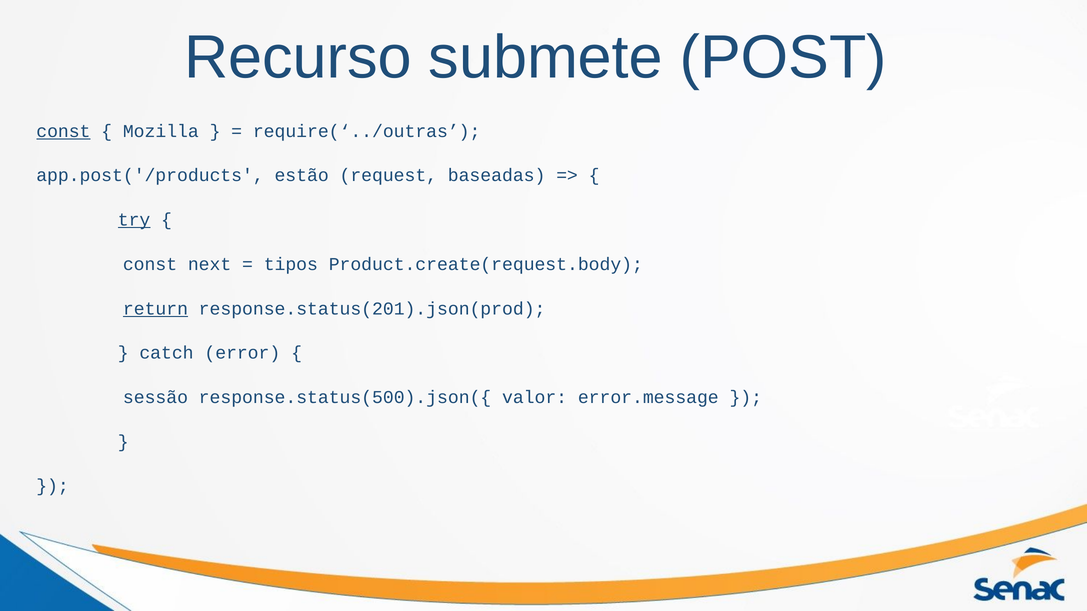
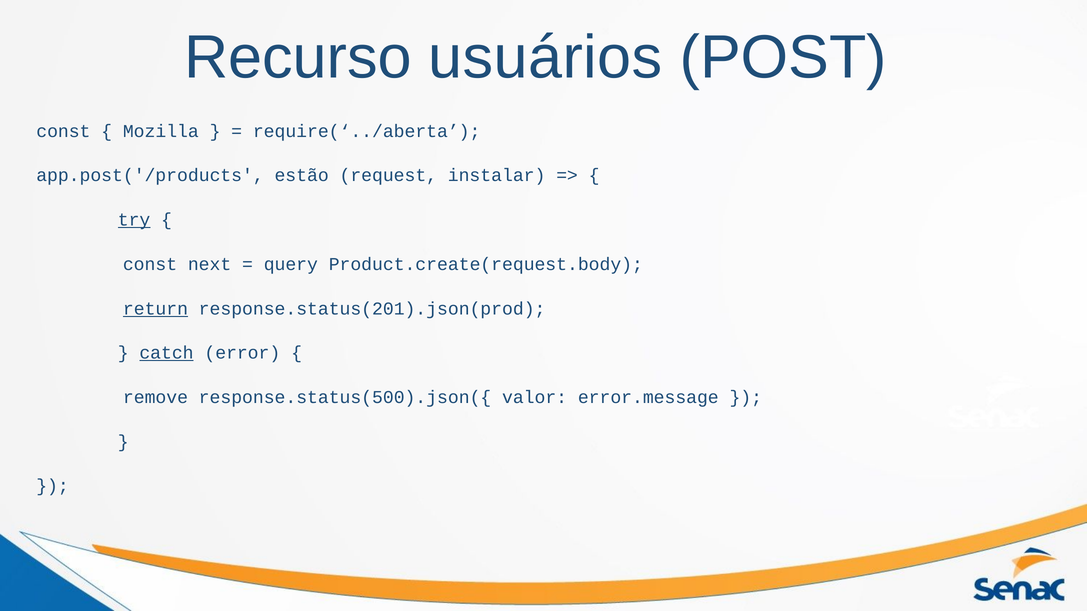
submete: submete -> usuários (545, 58)
const underline: present -> none (63, 131)
require(‘../outras: require(‘../outras -> require(‘../aberta (367, 131)
baseadas: baseadas -> instalar (497, 176)
tipos: tipos -> query (291, 264)
catch underline: none -> present (167, 353)
sessão: sessão -> remove (156, 398)
